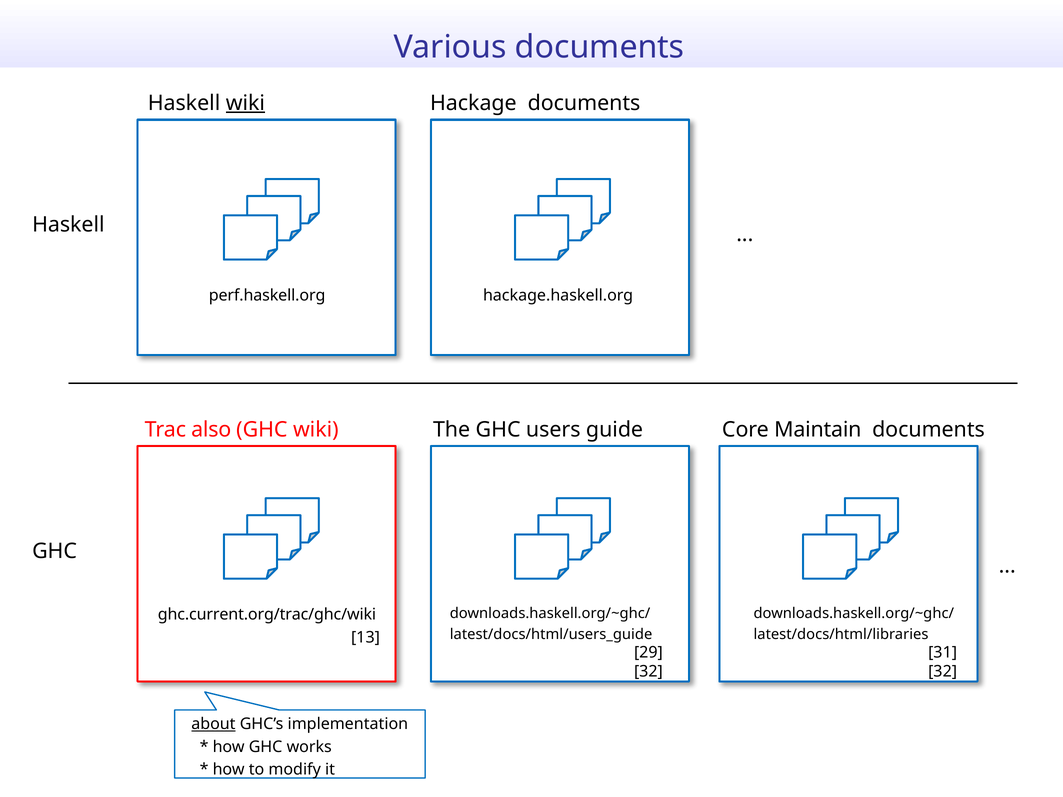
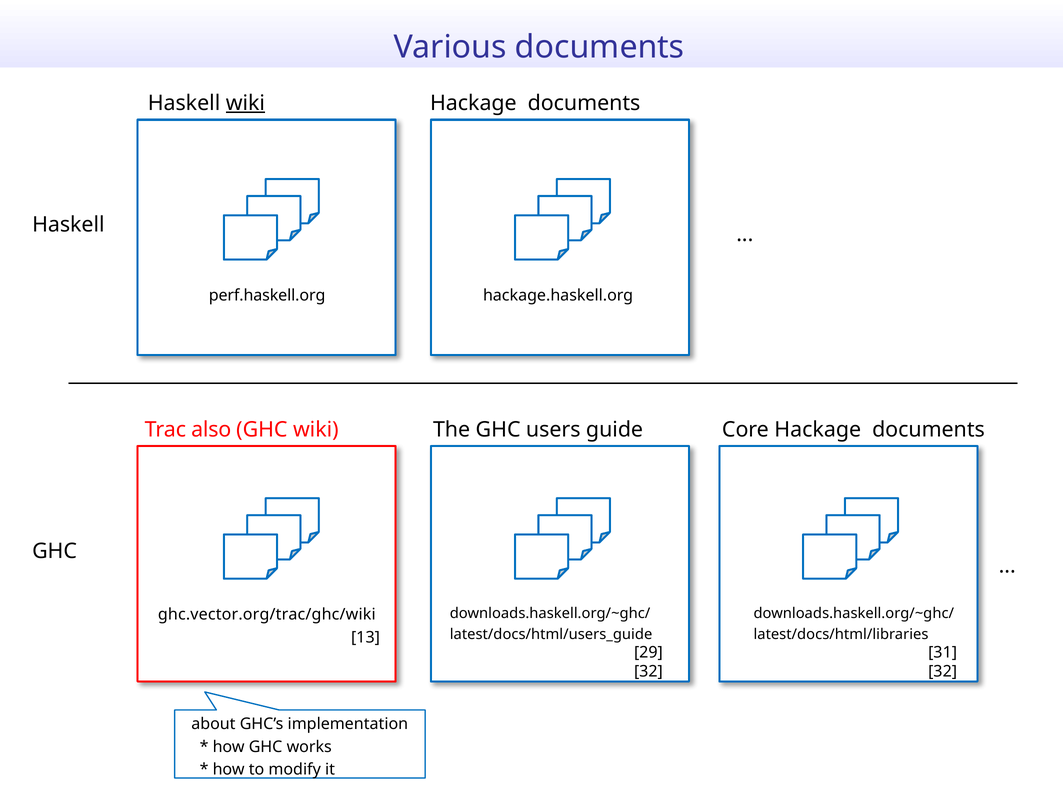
Core Maintain: Maintain -> Hackage (818, 430)
ghc.current.org/trac/ghc/wiki: ghc.current.org/trac/ghc/wiki -> ghc.vector.org/trac/ghc/wiki (267, 615)
about underline: present -> none (213, 724)
